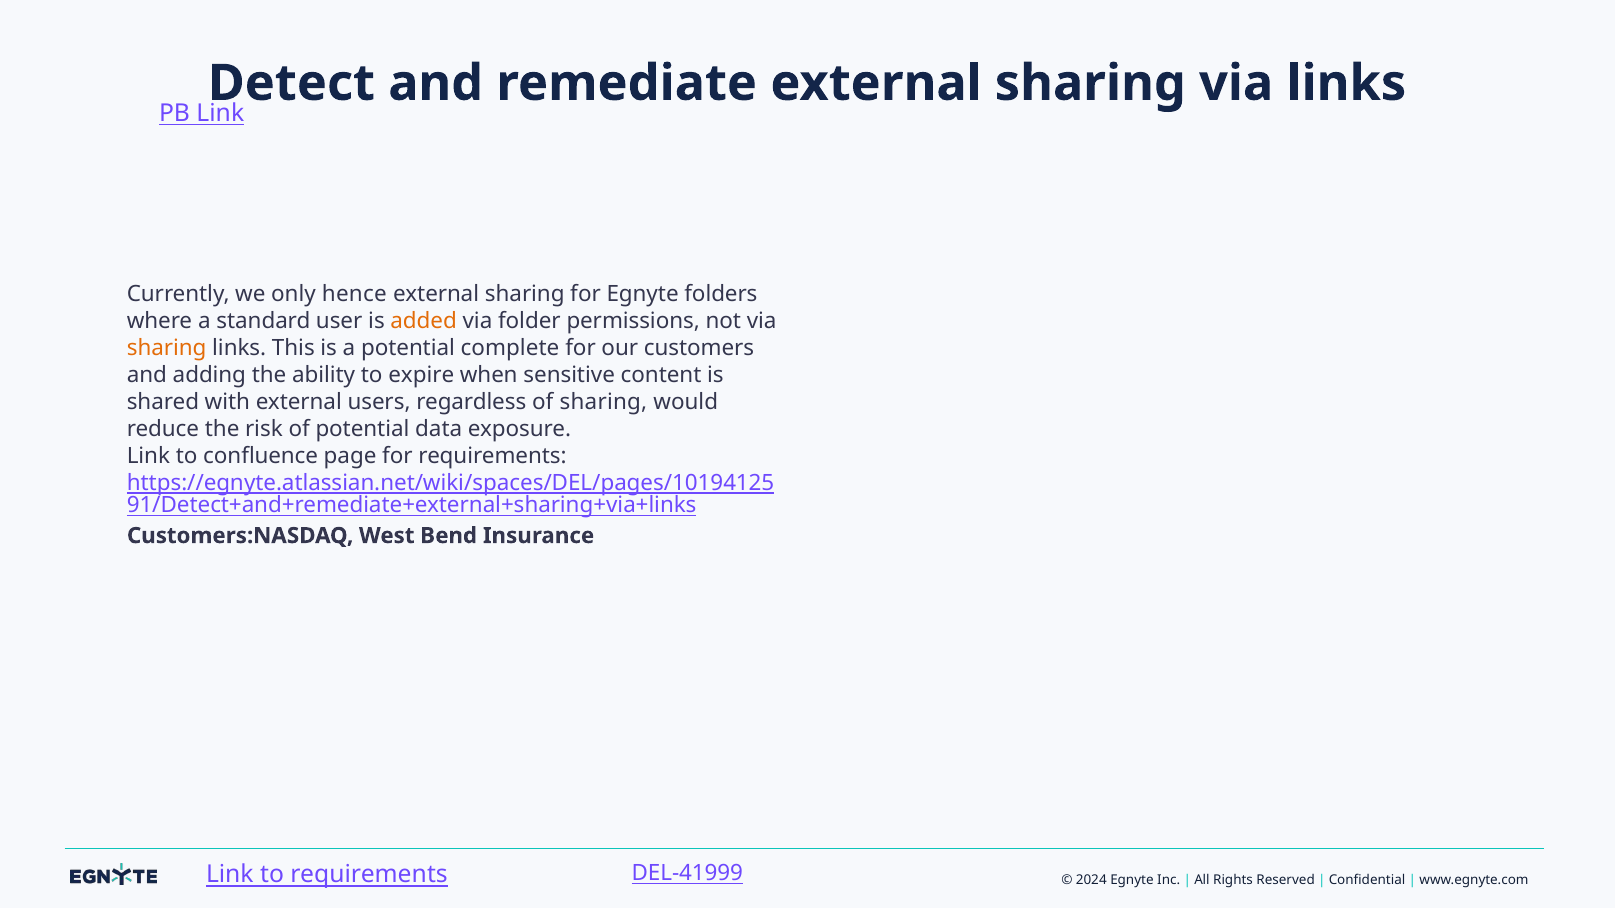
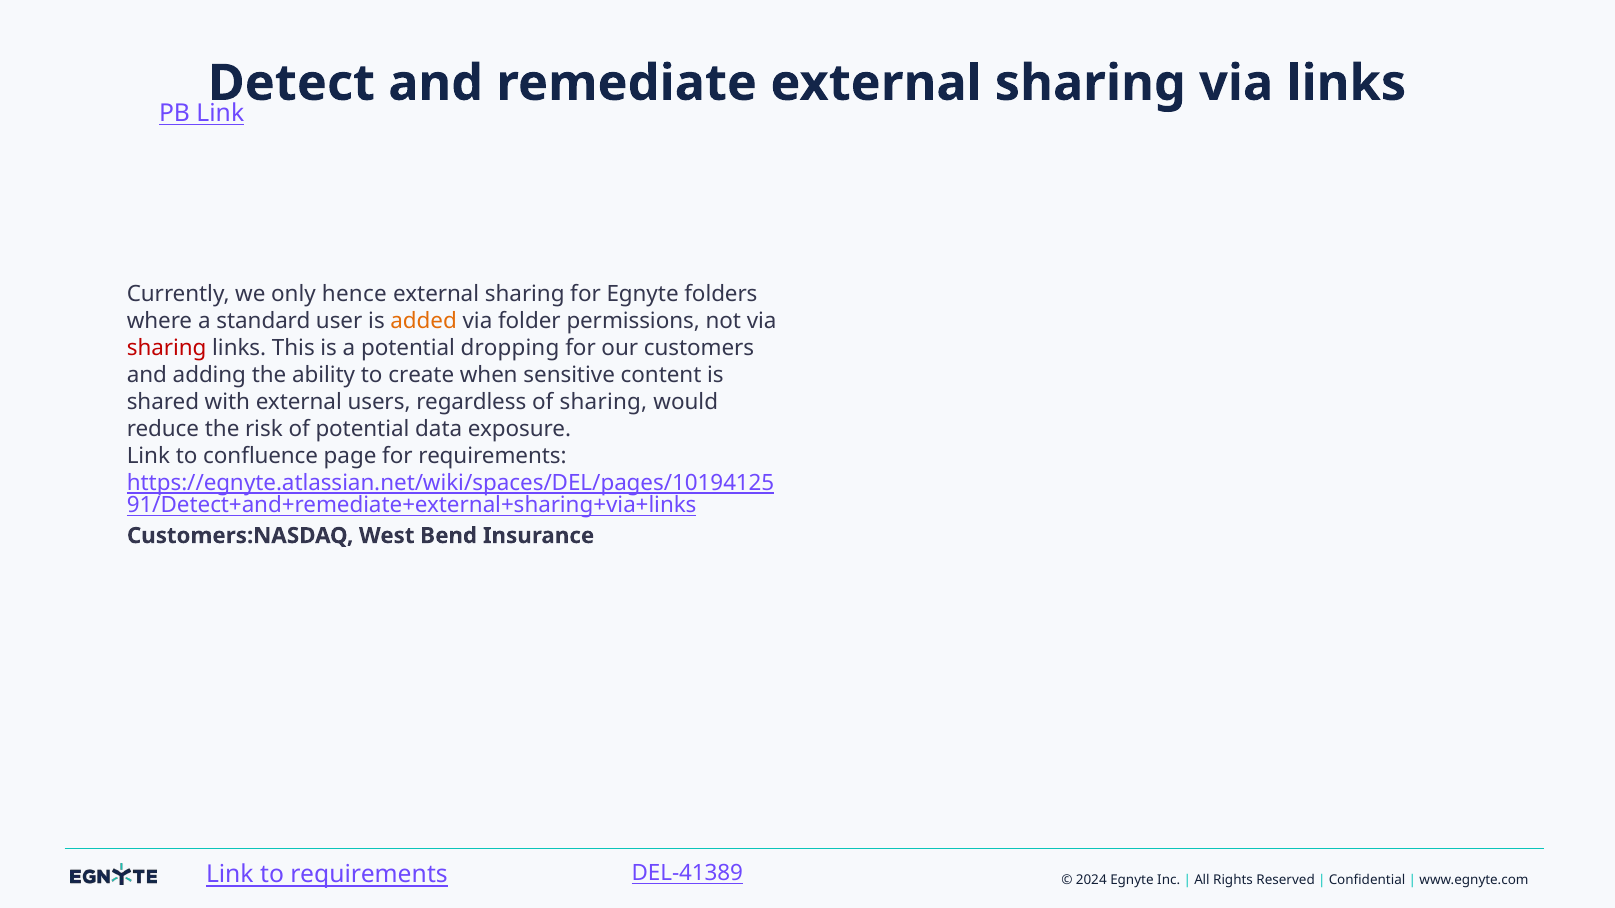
sharing colour: orange -> red (167, 348)
complete: complete -> dropping (510, 348)
expire: expire -> create (421, 375)
DEL-41999: DEL-41999 -> DEL-41389 (687, 873)
